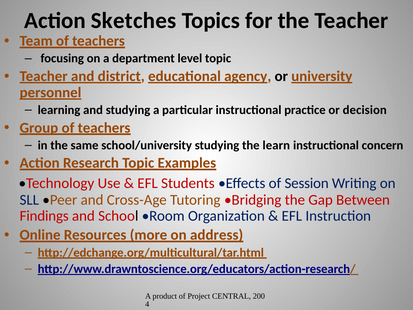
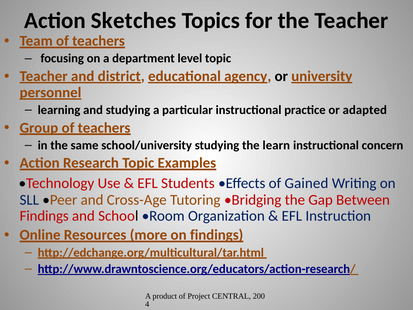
decision: decision -> adapted (365, 110)
Session: Session -> Gained (306, 183)
on address: address -> findings (217, 235)
